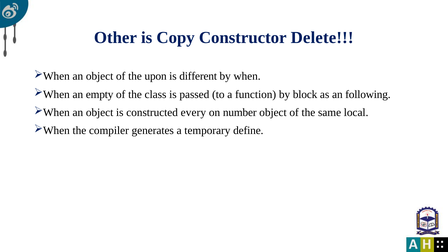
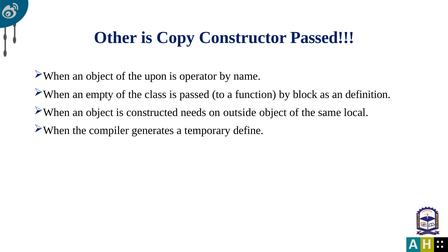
Constructor Delete: Delete -> Passed (322, 38)
different: different -> operator (198, 76)
when: when -> name (247, 76)
following: following -> definition (368, 94)
every: every -> needs (193, 112)
number: number -> outside (240, 112)
